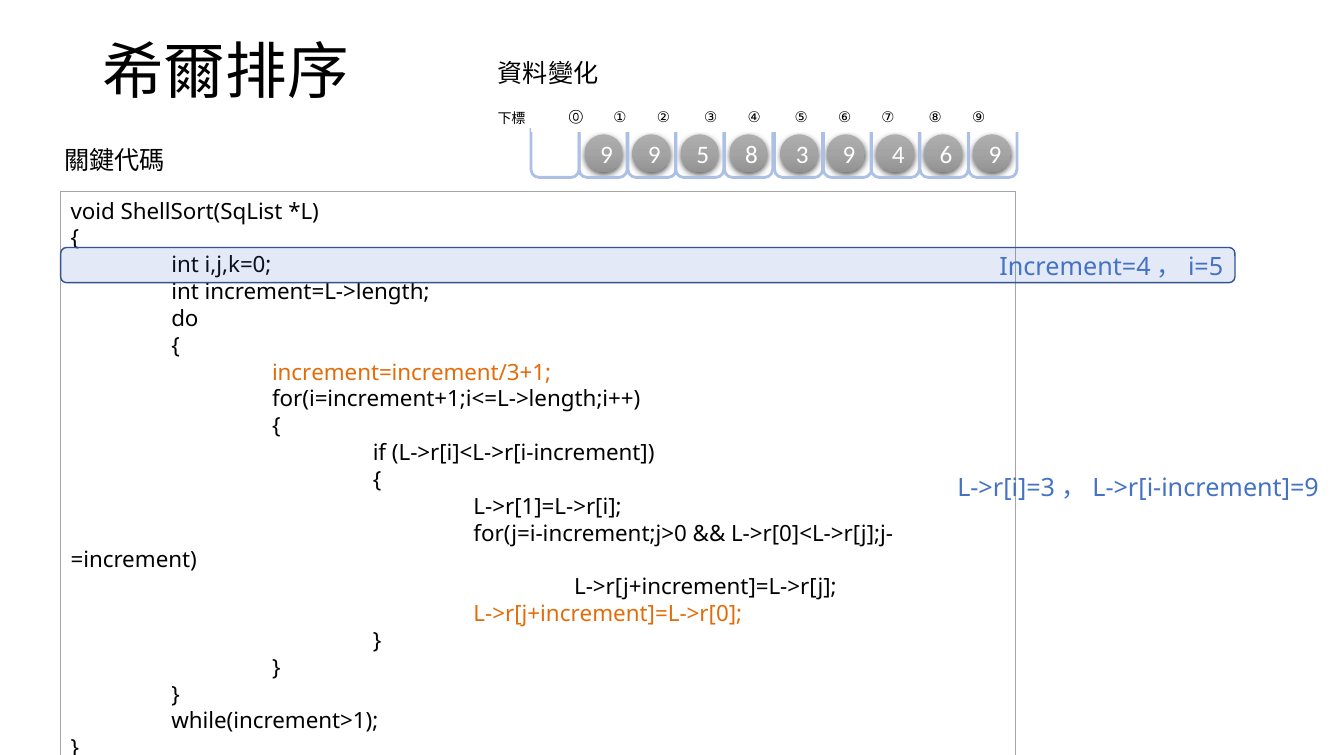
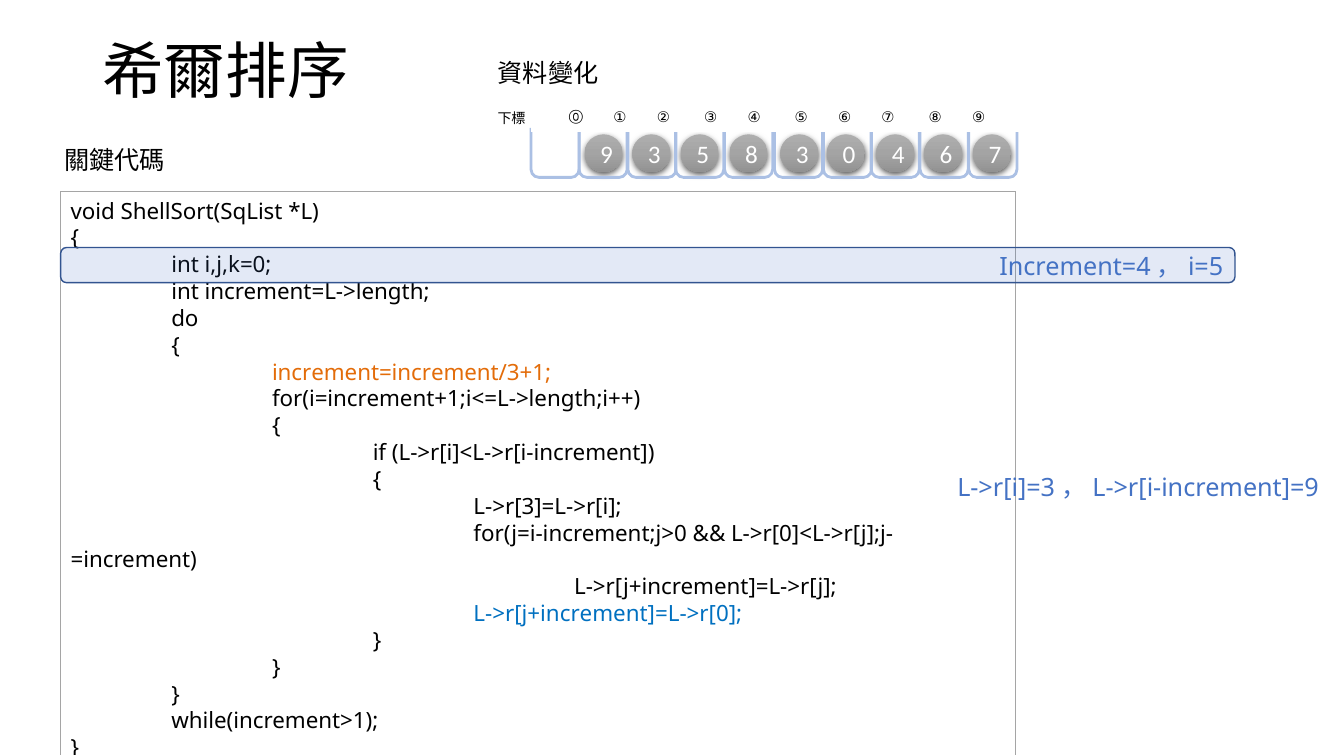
9 9: 9 -> 3 (654, 155)
3 9: 9 -> 0 (849, 155)
6 9: 9 -> 7 (995, 155)
L->r[1]=L->r[i: L->r[1]=L->r[i -> L->r[3]=L->r[i (548, 507)
L->r[j+increment]=L->r[0 colour: orange -> blue (608, 615)
